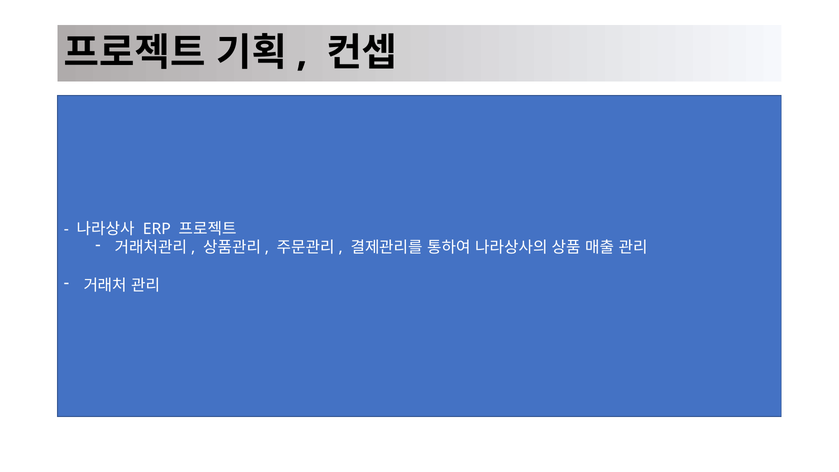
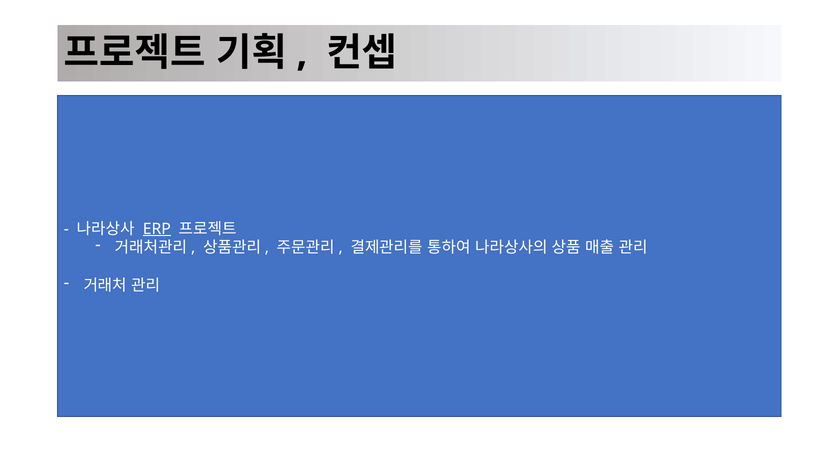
ERP underline: none -> present (157, 229)
